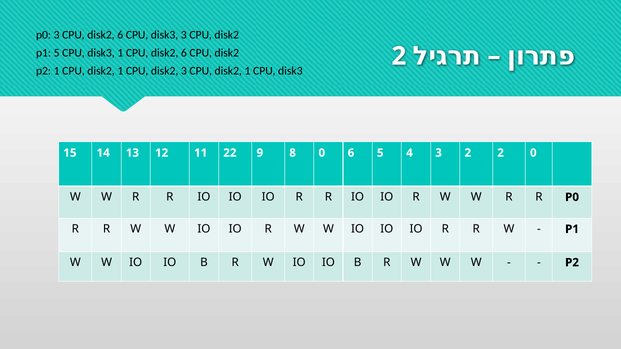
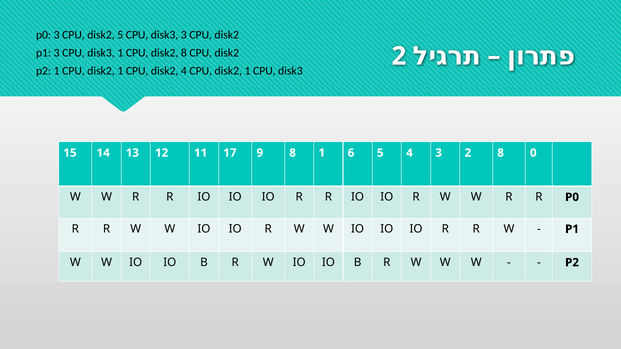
3 CPU disk2 6: 6 -> 5 (120, 35)
p1 5: 5 -> 3 (57, 53)
1 CPU disk2 6: 6 -> 8 (184, 53)
disk2 3: 3 -> 4 (184, 71)
22: 22 -> 17 (230, 153)
8 0: 0 -> 1 (322, 153)
2 2: 2 -> 8 (501, 153)
